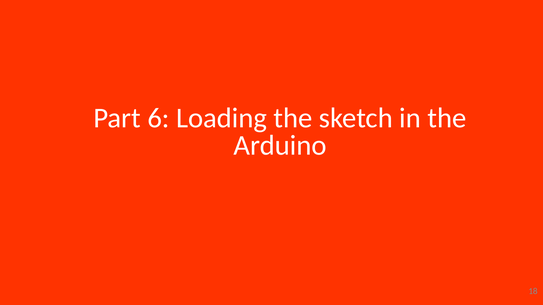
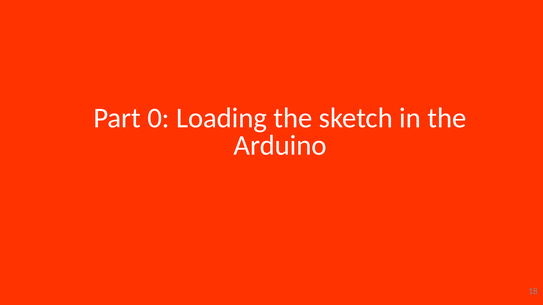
6: 6 -> 0 (158, 118)
